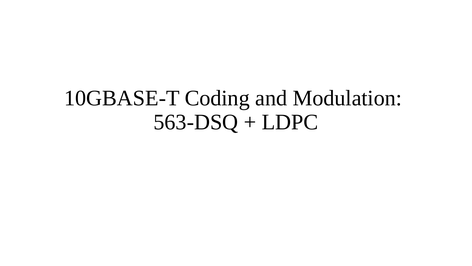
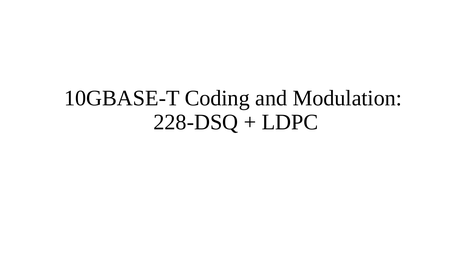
563-DSQ: 563-DSQ -> 228-DSQ (196, 122)
